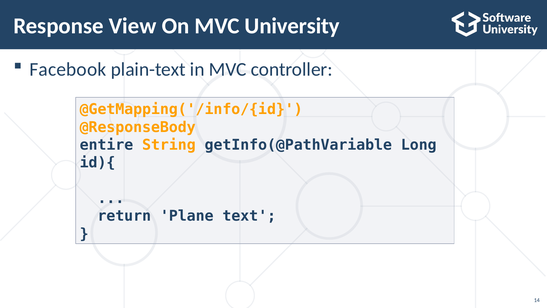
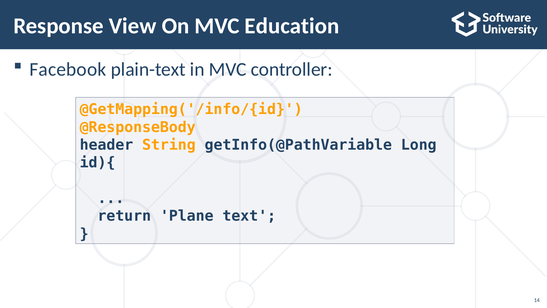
University: University -> Education (292, 26)
entire: entire -> header (106, 145)
